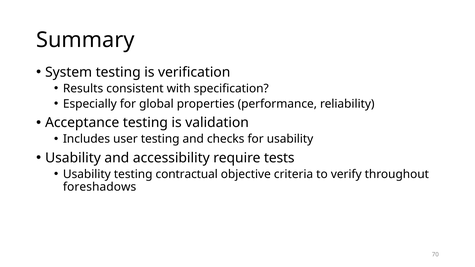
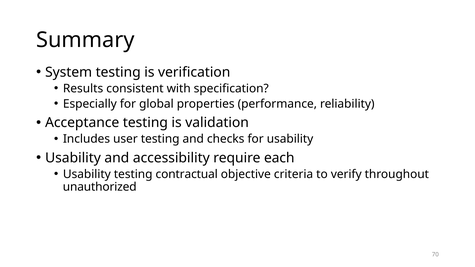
tests: tests -> each (279, 158)
foreshadows: foreshadows -> unauthorized (100, 187)
